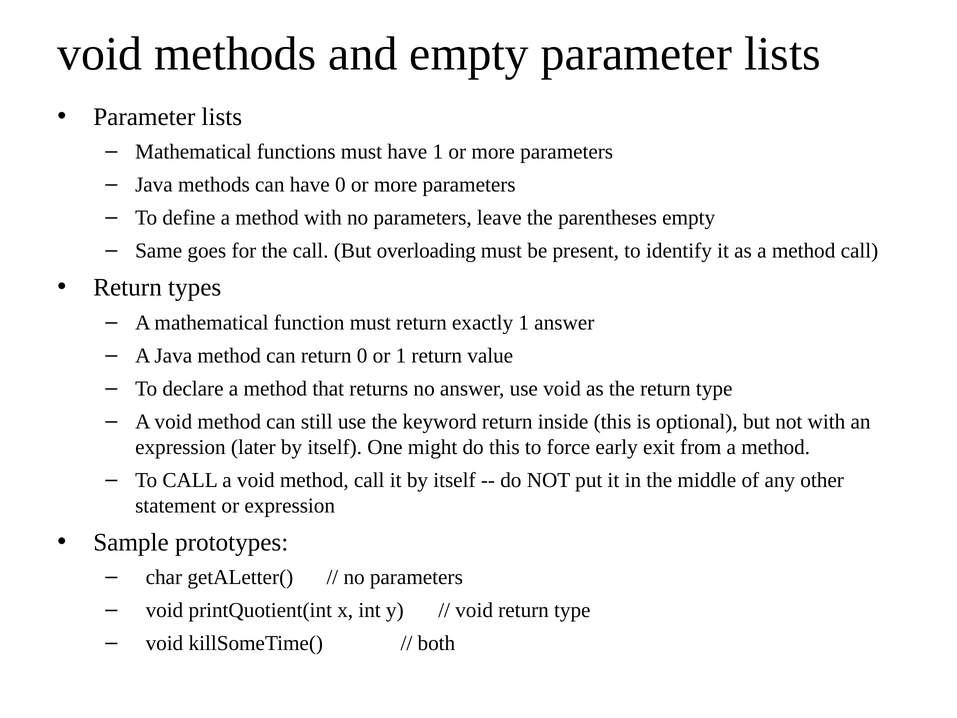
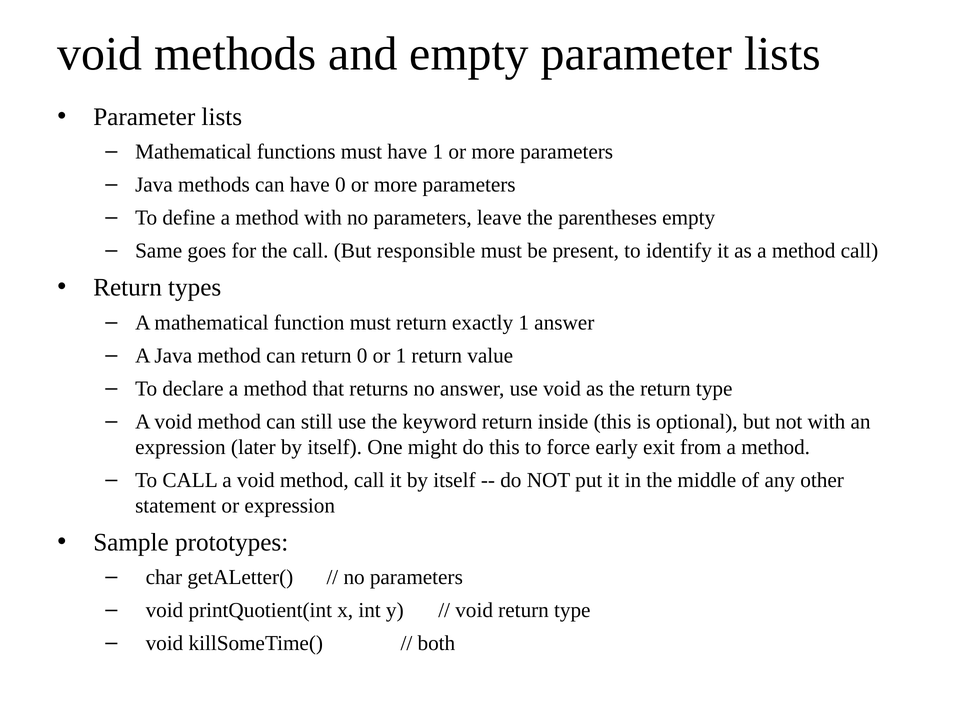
overloading: overloading -> responsible (426, 251)
